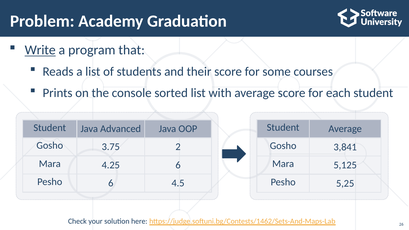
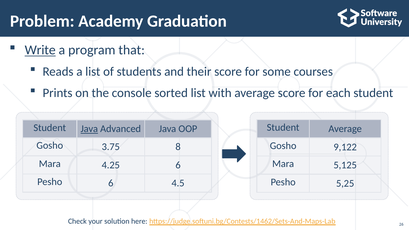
Java underline: none -> present (89, 129)
2: 2 -> 8 (178, 147)
3,841: 3,841 -> 9,122 (345, 147)
